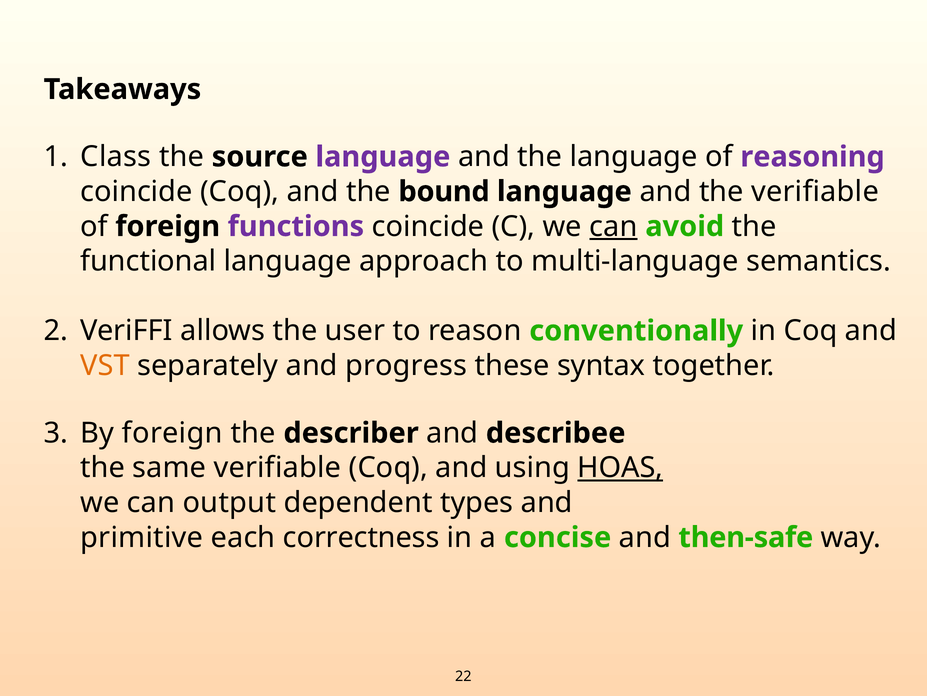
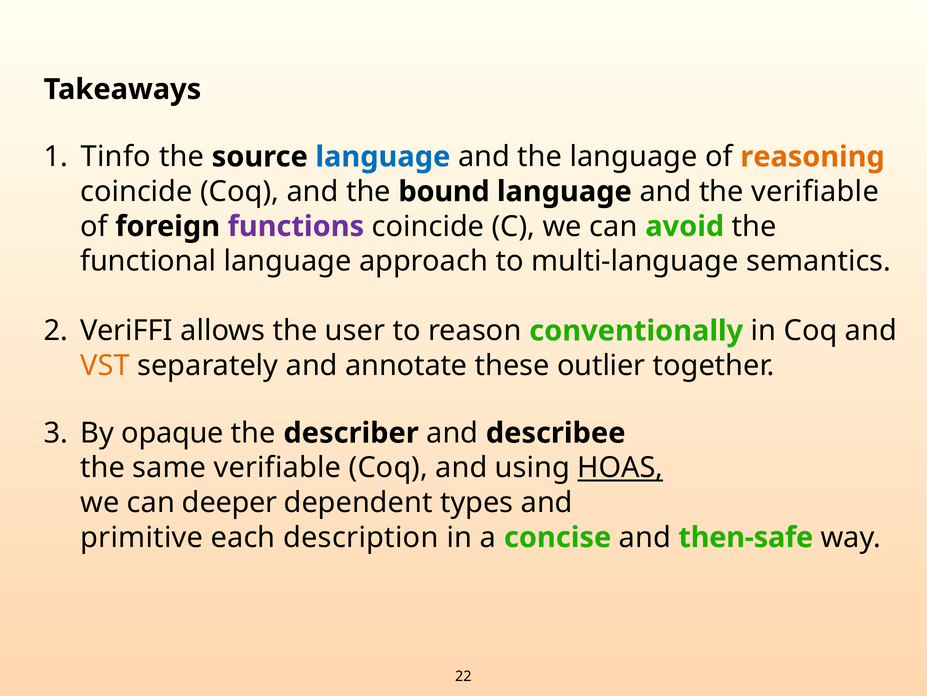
Class: Class -> Tinfo (116, 157)
language colour: purple -> blue (383, 157)
reasoning colour: purple -> orange (813, 157)
can underline: present -> none (613, 226)
progress: progress -> annotate (406, 365)
syntax: syntax -> outlier (601, 365)
By foreign: foreign -> opaque (173, 433)
output: output -> deeper (230, 502)
correctness: correctness -> description (361, 537)
